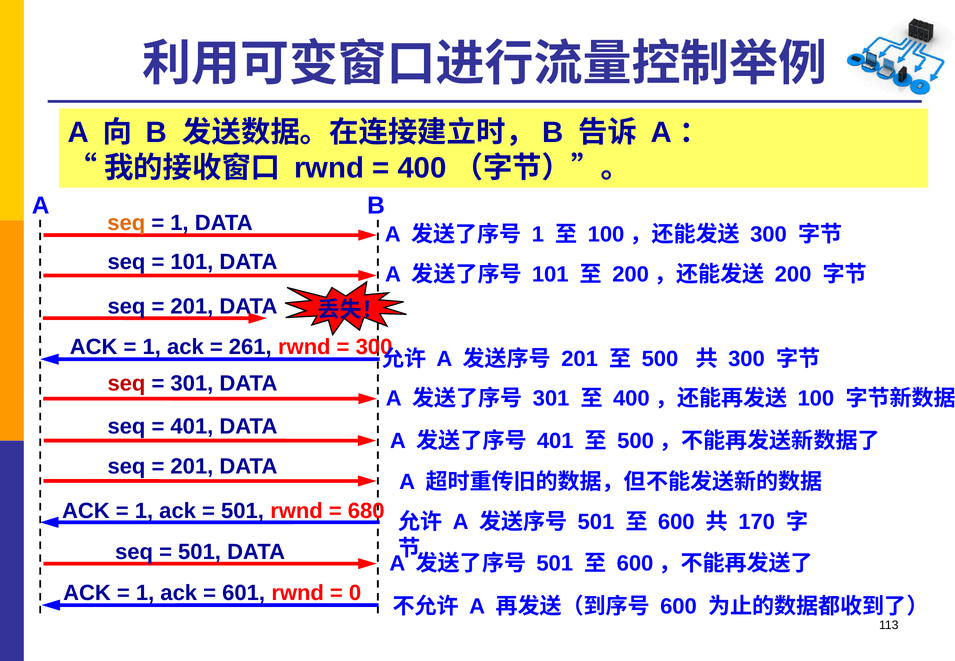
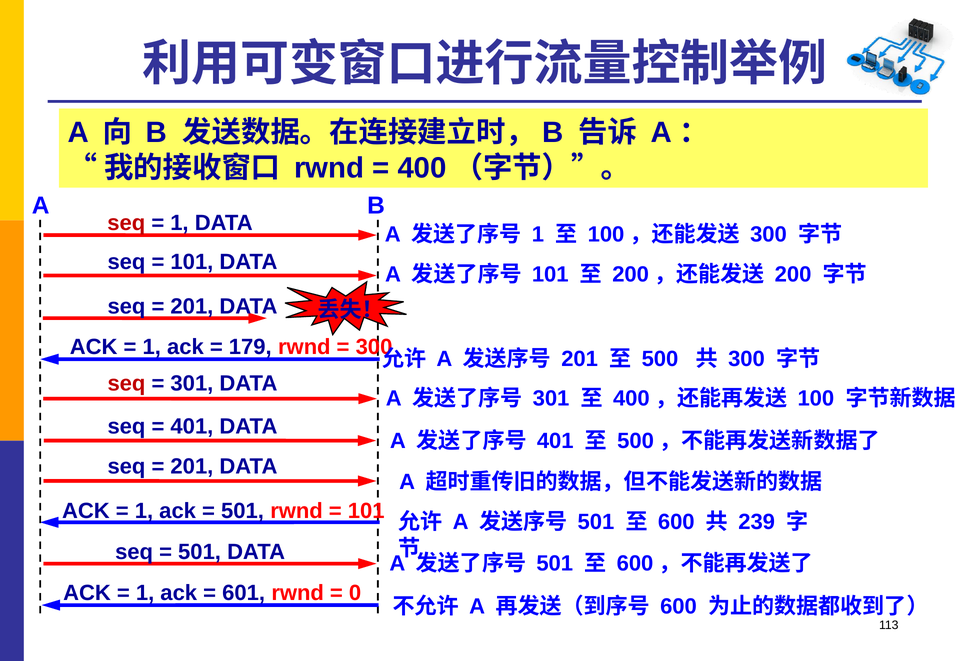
seq colour: orange -> red (126, 223)
261: 261 -> 179 (250, 347)
680: 680 -> 101 (366, 511)
170: 170 -> 239 (757, 522)
